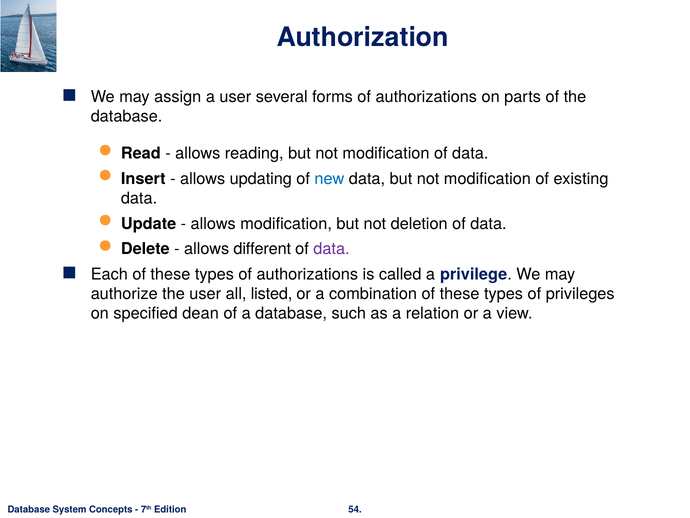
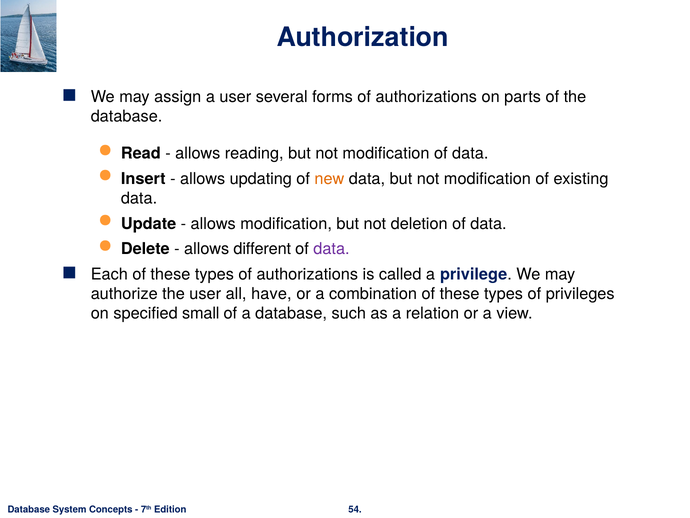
new colour: blue -> orange (329, 179)
listed: listed -> have (271, 294)
dean: dean -> small (201, 313)
